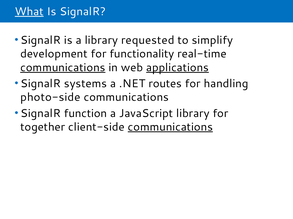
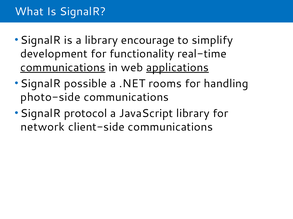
What underline: present -> none (29, 12)
requested: requested -> encourage (148, 40)
systems: systems -> possible (86, 84)
routes: routes -> rooms (165, 84)
function: function -> protocol (86, 114)
together: together -> network (43, 127)
communications underline: present -> none (170, 127)
